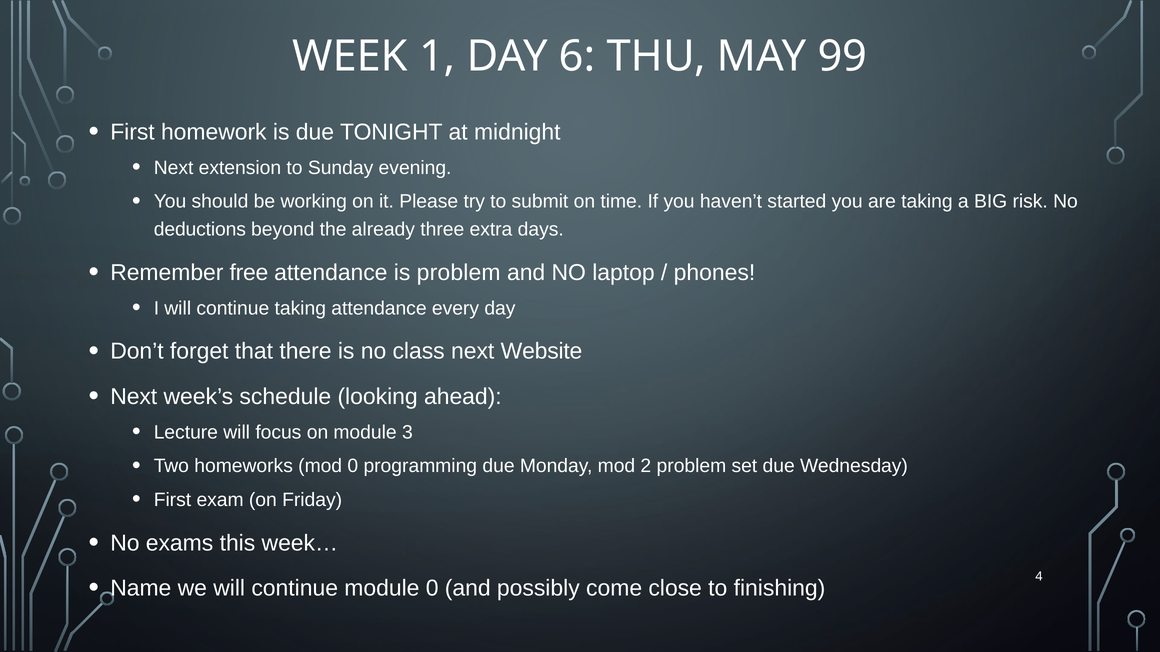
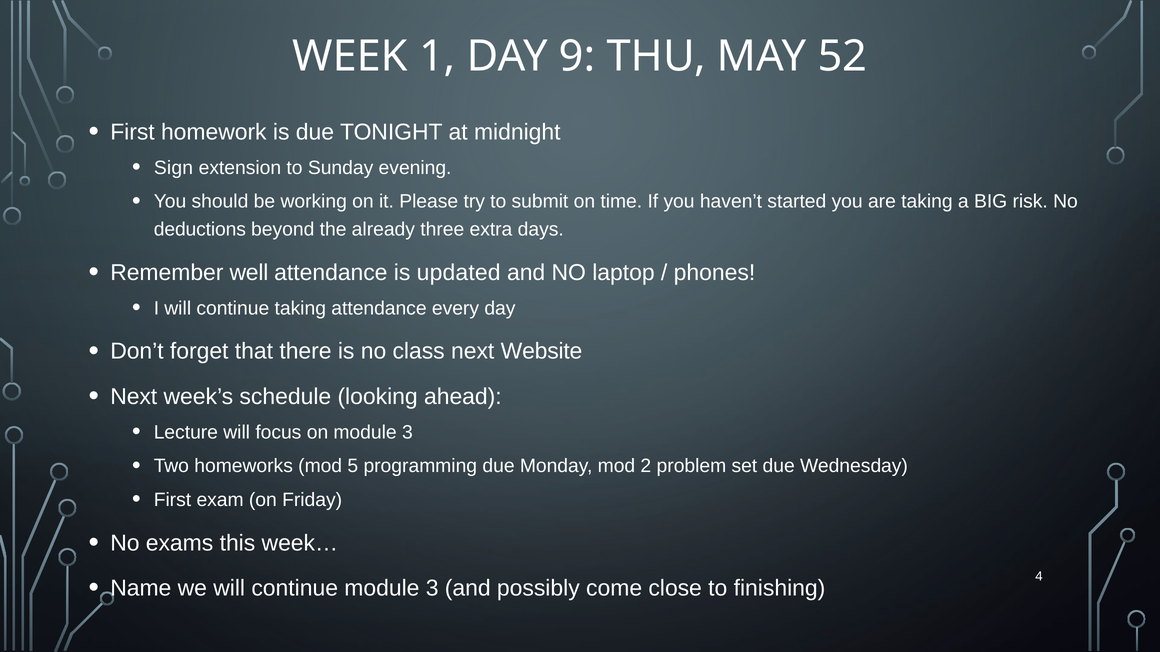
6: 6 -> 9 (577, 56)
99: 99 -> 52 (842, 56)
Next: Next -> Sign (173, 168)
free: free -> well (249, 273)
is problem: problem -> updated (459, 273)
mod 0: 0 -> 5 (353, 466)
continue module 0: 0 -> 3 (432, 589)
